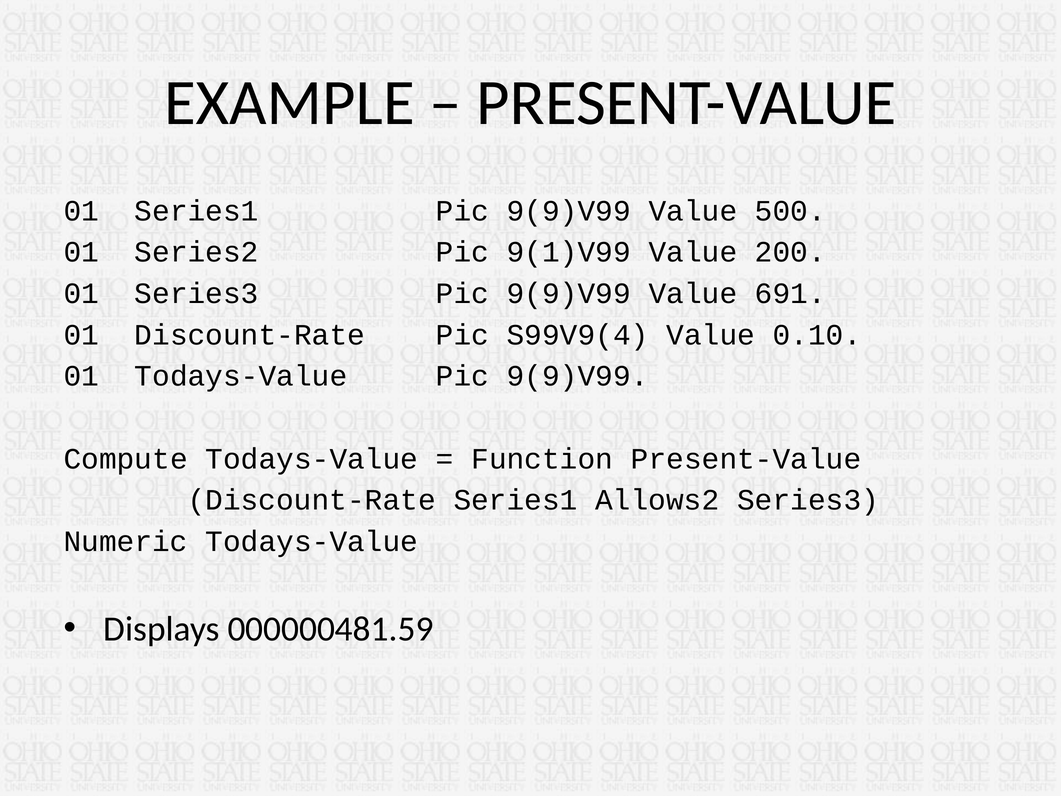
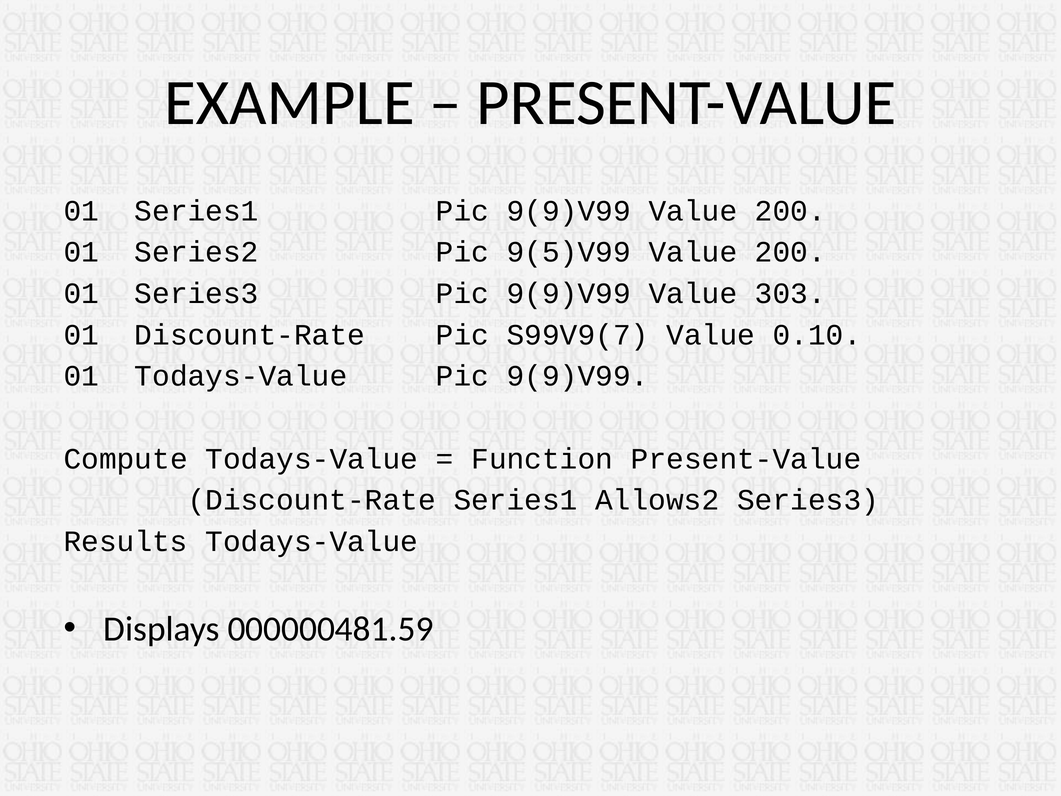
9(9)V99 Value 500: 500 -> 200 (790, 211)
9(1)V99: 9(1)V99 -> 9(5)V99 (569, 252)
691: 691 -> 303 (790, 293)
S99V9(4: S99V9(4 -> S99V9(7 (578, 335)
Numeric: Numeric -> Results (126, 541)
